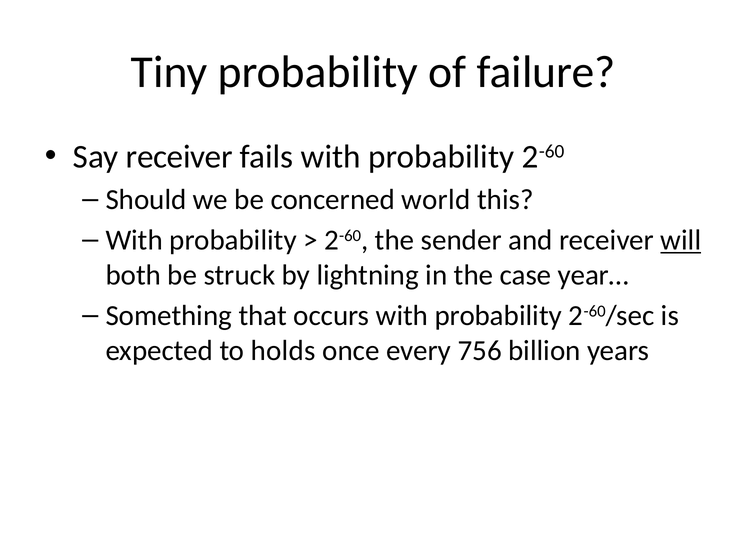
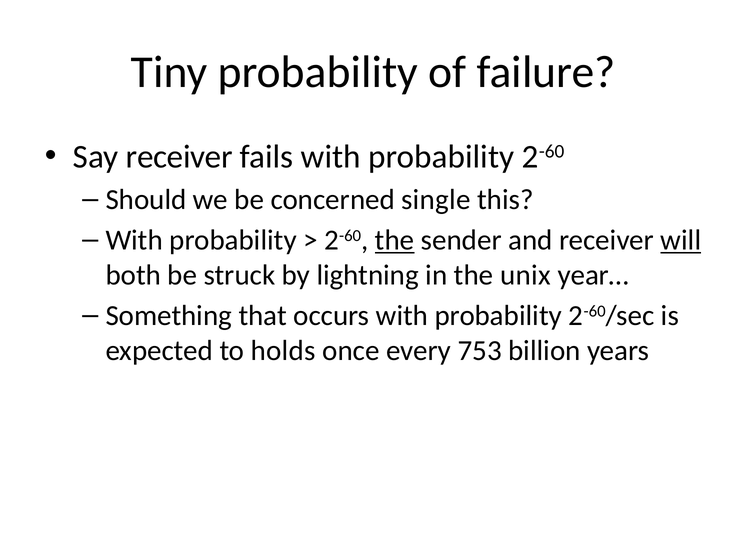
world: world -> single (436, 200)
the underline: none -> present (395, 240)
case: case -> unix (525, 275)
756: 756 -> 753 (480, 351)
